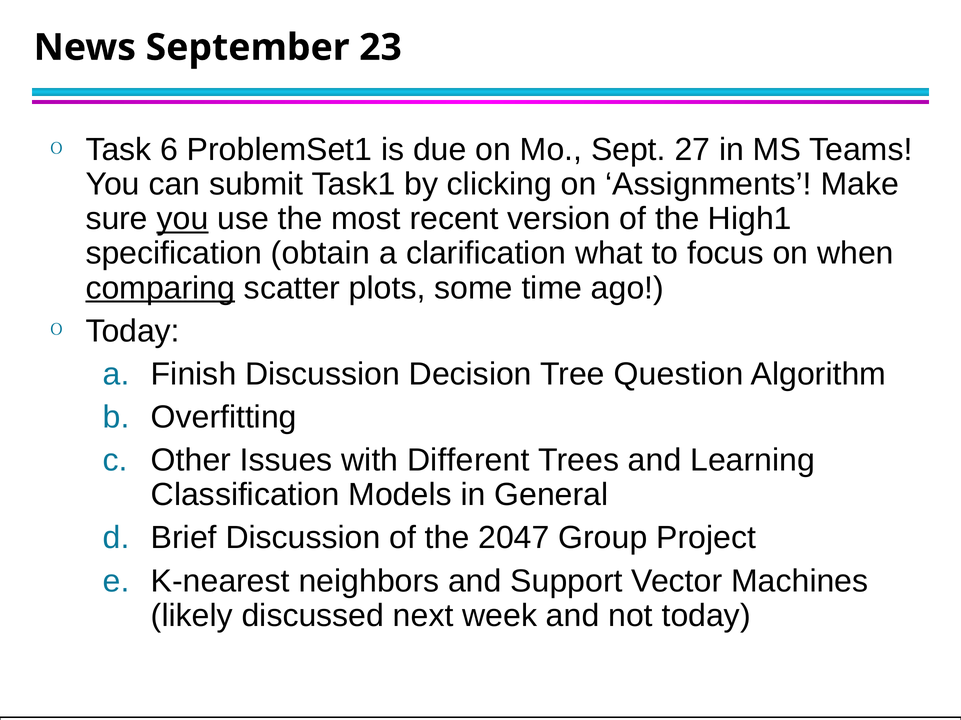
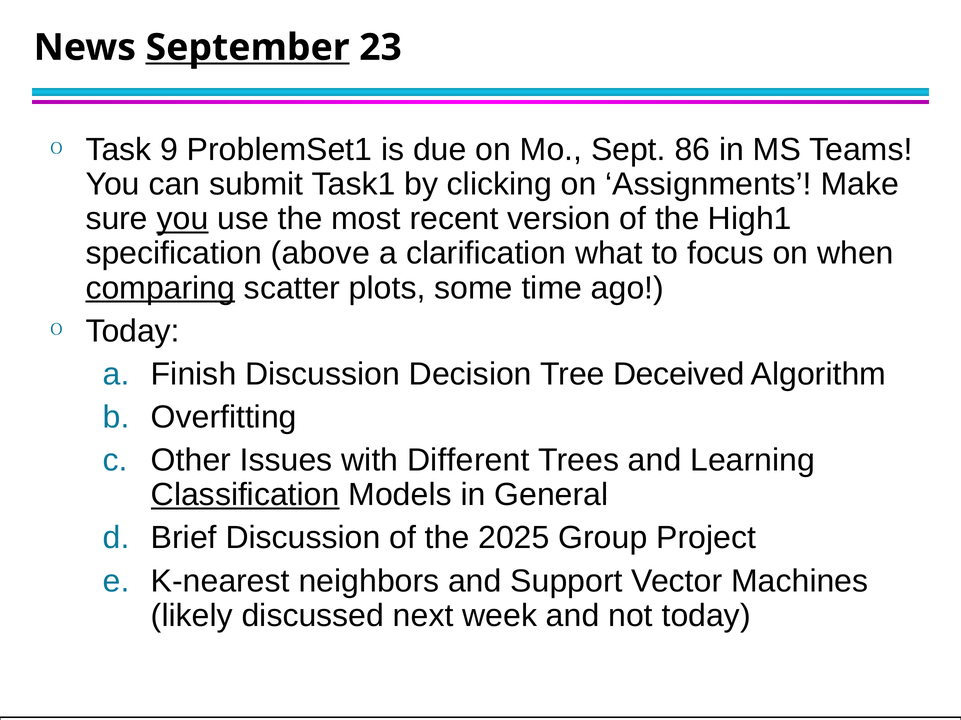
September underline: none -> present (248, 48)
6: 6 -> 9 (169, 150)
27: 27 -> 86 (692, 150)
obtain: obtain -> above (320, 254)
Question: Question -> Deceived (679, 375)
Classification underline: none -> present (245, 495)
2047: 2047 -> 2025 (514, 538)
